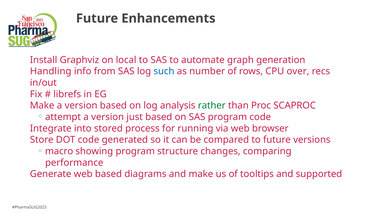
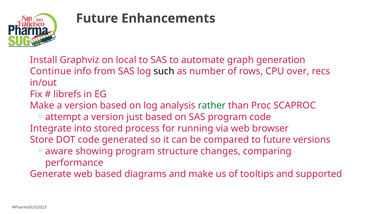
Handling: Handling -> Continue (51, 71)
such colour: blue -> black (164, 71)
macro: macro -> aware (59, 151)
